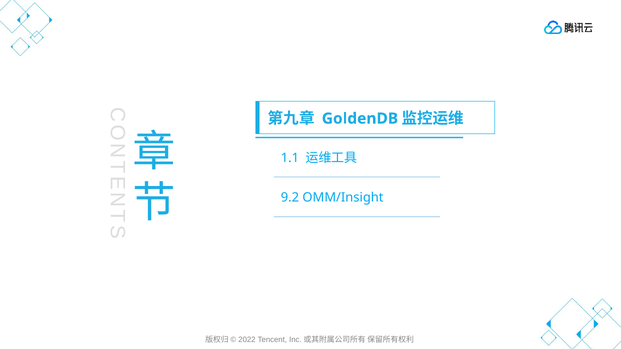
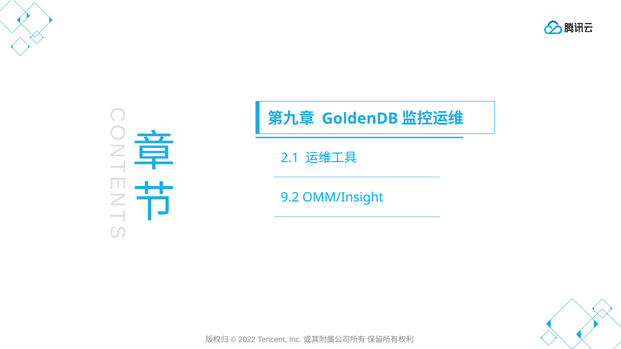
1.1: 1.1 -> 2.1 (290, 158)
